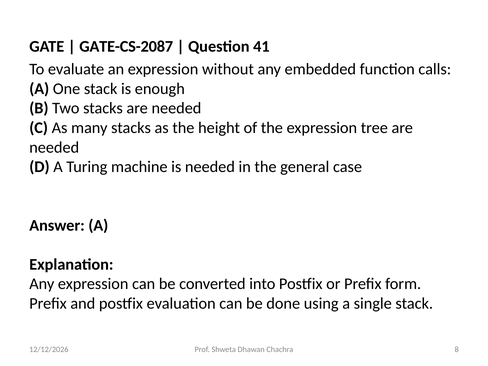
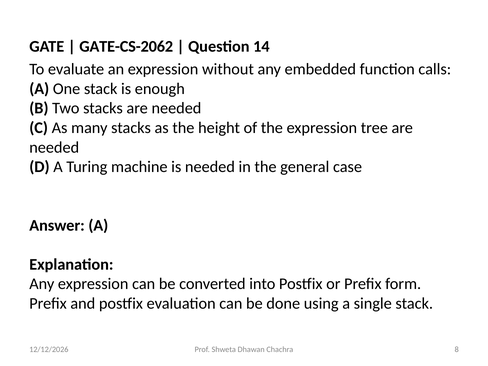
GATE-CS-2087: GATE-CS-2087 -> GATE-CS-2062 (126, 46)
41: 41 -> 14 (261, 46)
